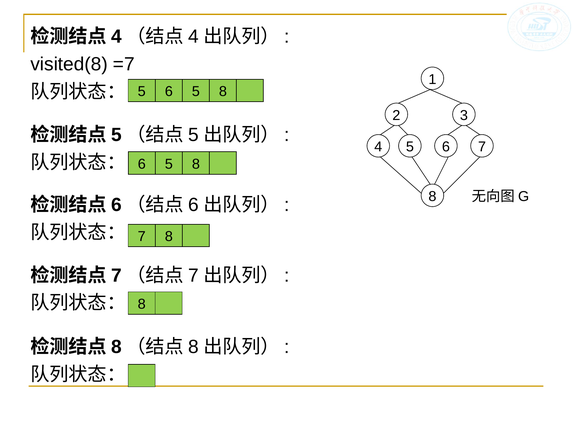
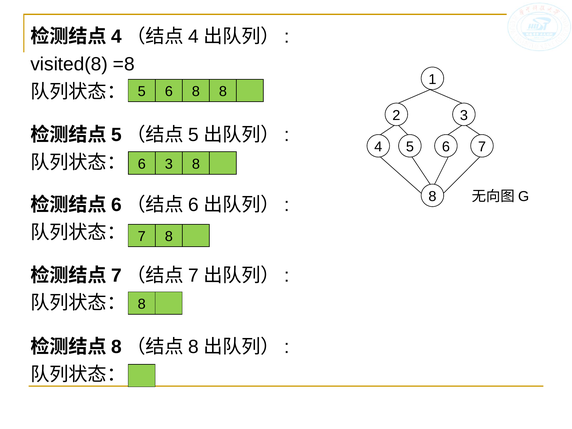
=7: =7 -> =8 (124, 64)
5 6 5: 5 -> 8 (196, 92)
5: 5 -> 3 (169, 164)
